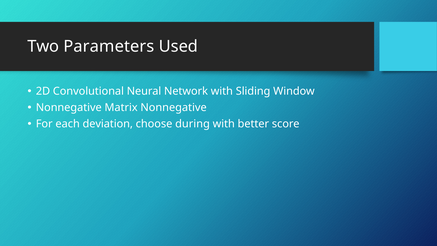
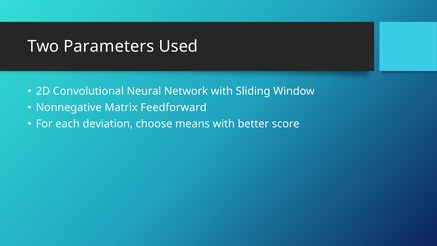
Matrix Nonnegative: Nonnegative -> Feedforward (174, 108)
during: during -> means (193, 124)
